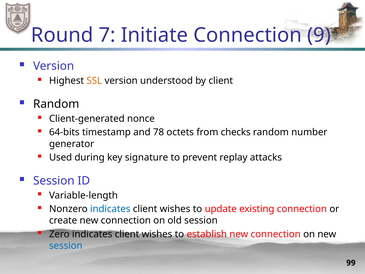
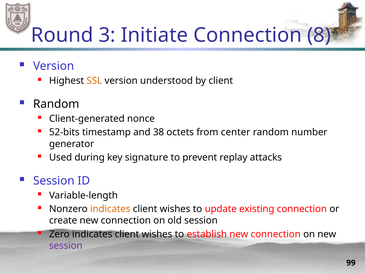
7: 7 -> 3 (107, 35)
9: 9 -> 8 (319, 35)
64-bits: 64-bits -> 52-bits (64, 132)
78: 78 -> 38 (159, 132)
checks: checks -> center (236, 132)
indicates colour: blue -> orange (110, 209)
session colour: blue -> purple (66, 245)
